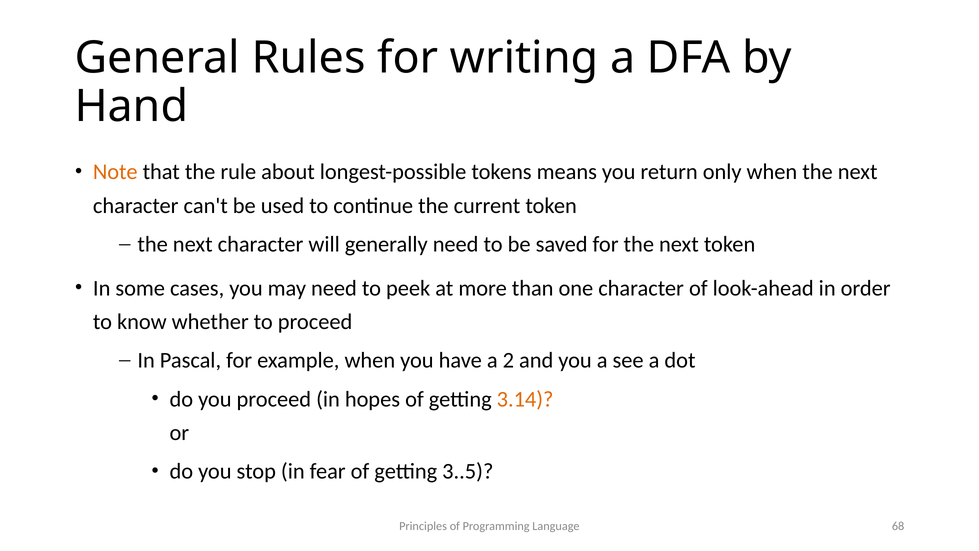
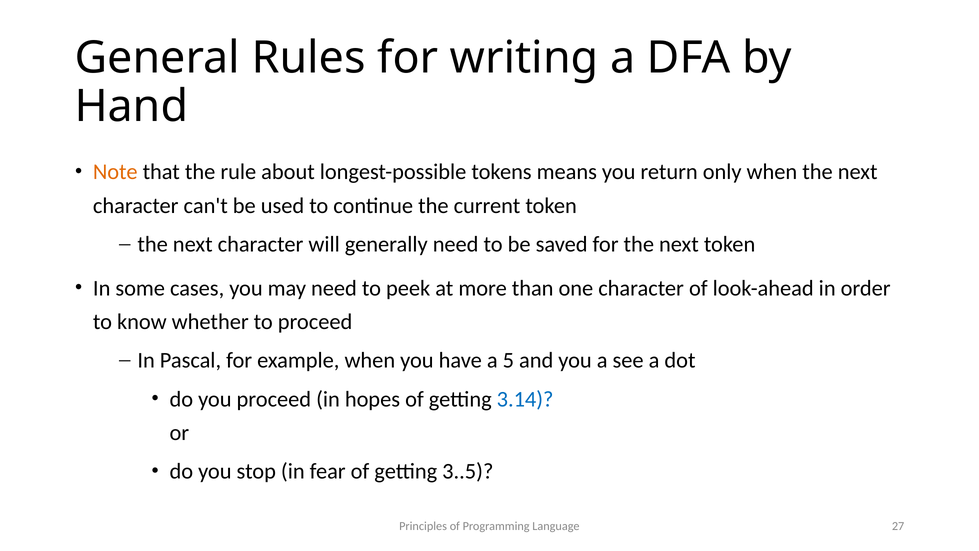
2: 2 -> 5 (508, 360)
3.14 colour: orange -> blue (525, 399)
68: 68 -> 27 (898, 526)
